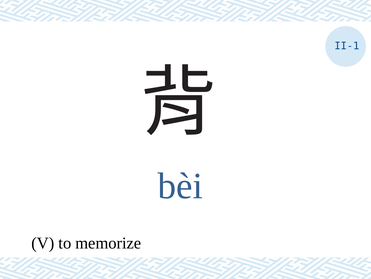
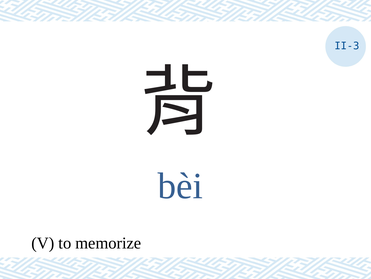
II-1: II-1 -> II-3 (347, 46)
